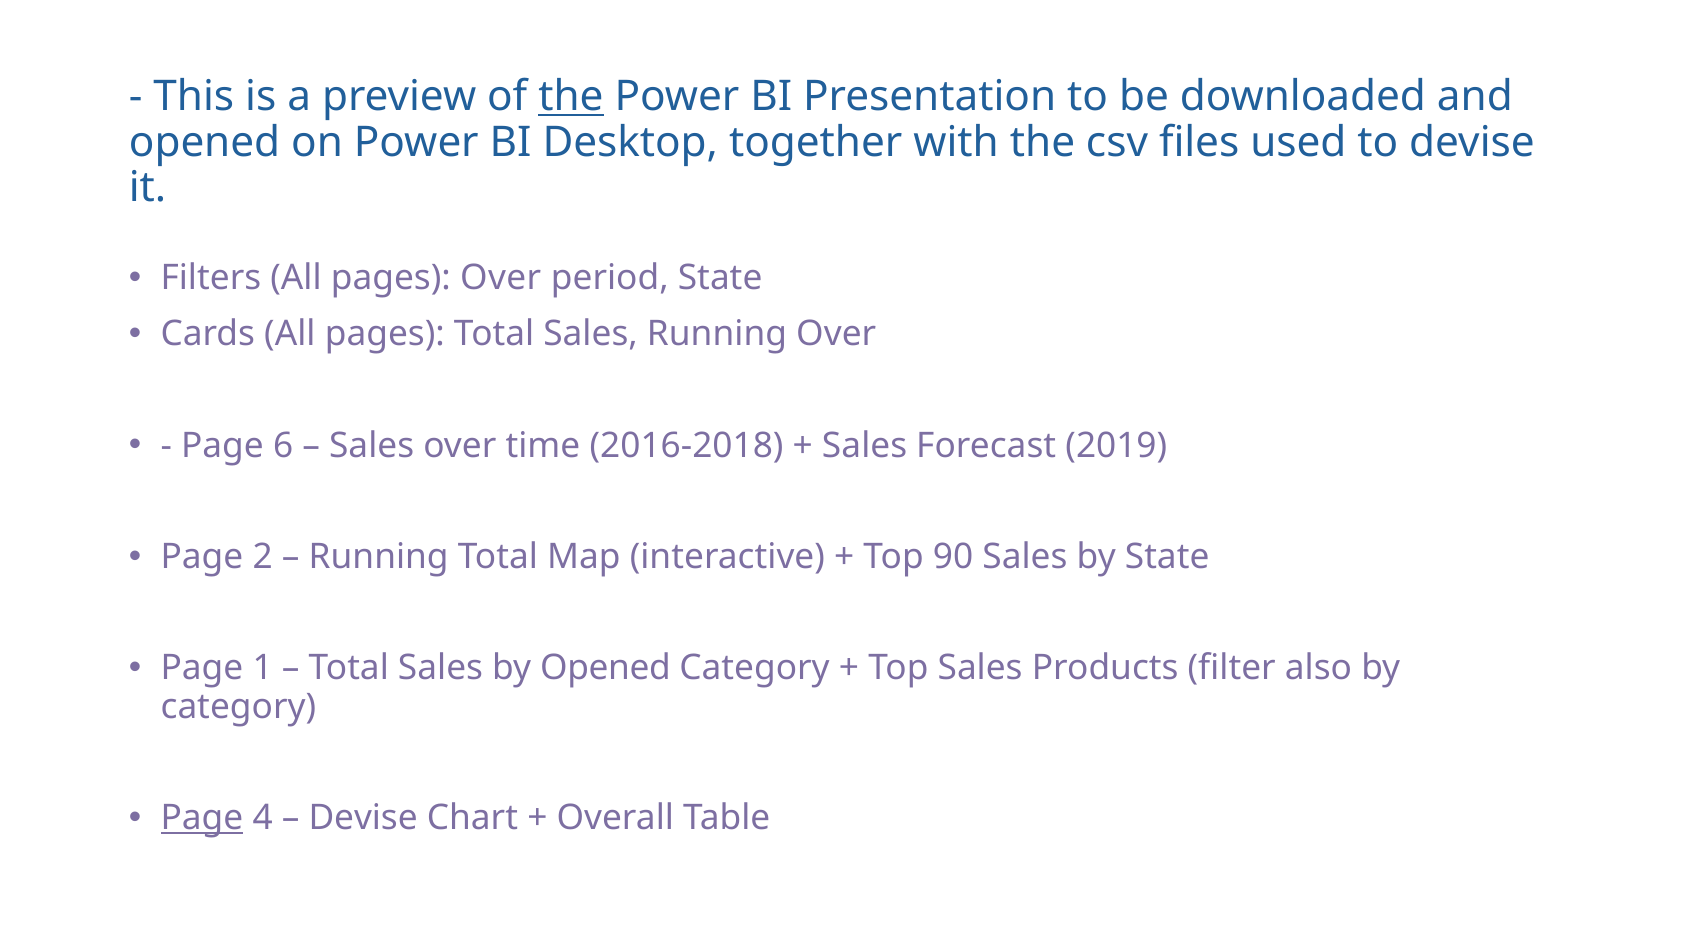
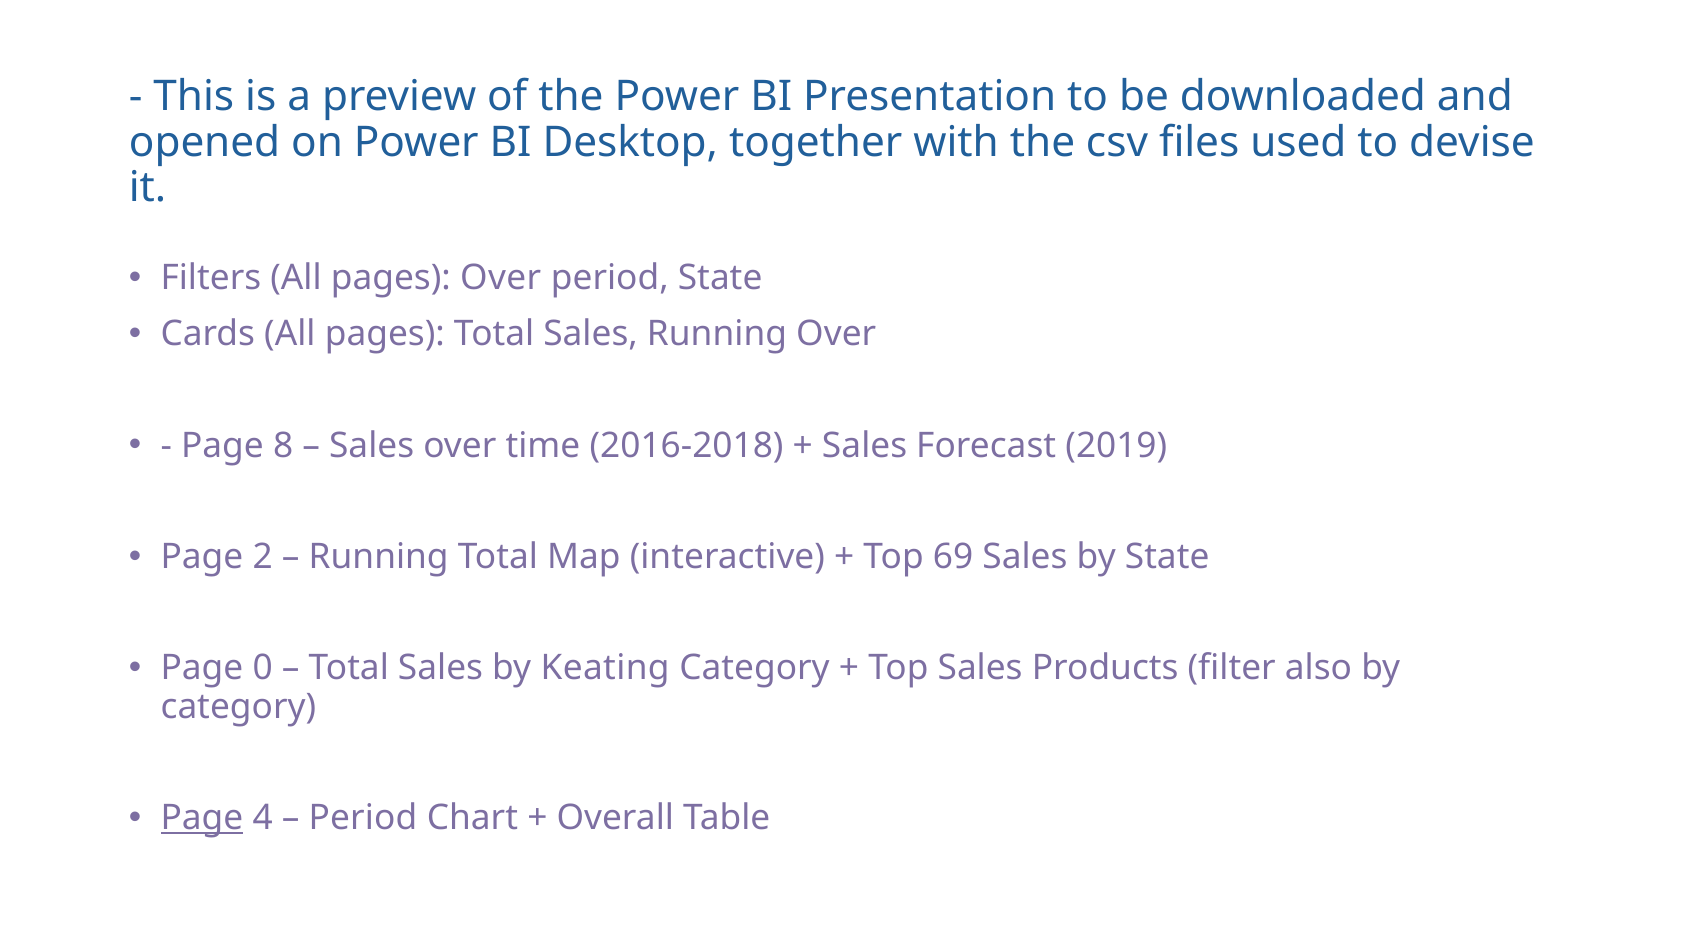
the underline: present -> none (571, 97)
6: 6 -> 8 (283, 446)
90: 90 -> 69 (953, 557)
1: 1 -> 0 (263, 668)
by Opened: Opened -> Keating (605, 668)
Devise: Devise -> Period (363, 818)
